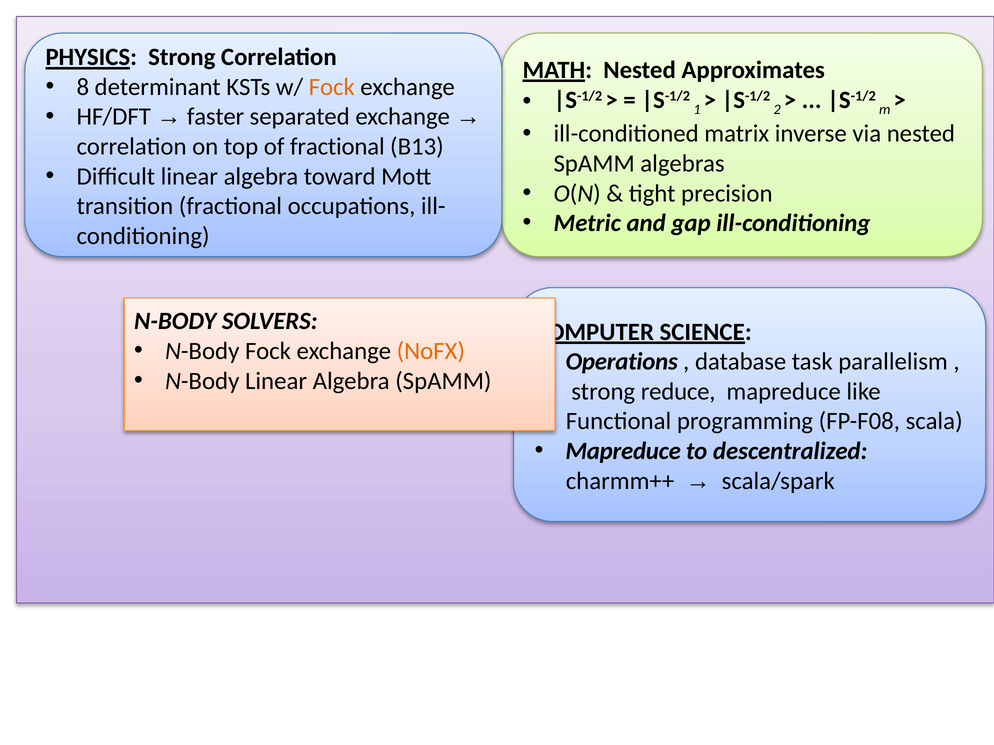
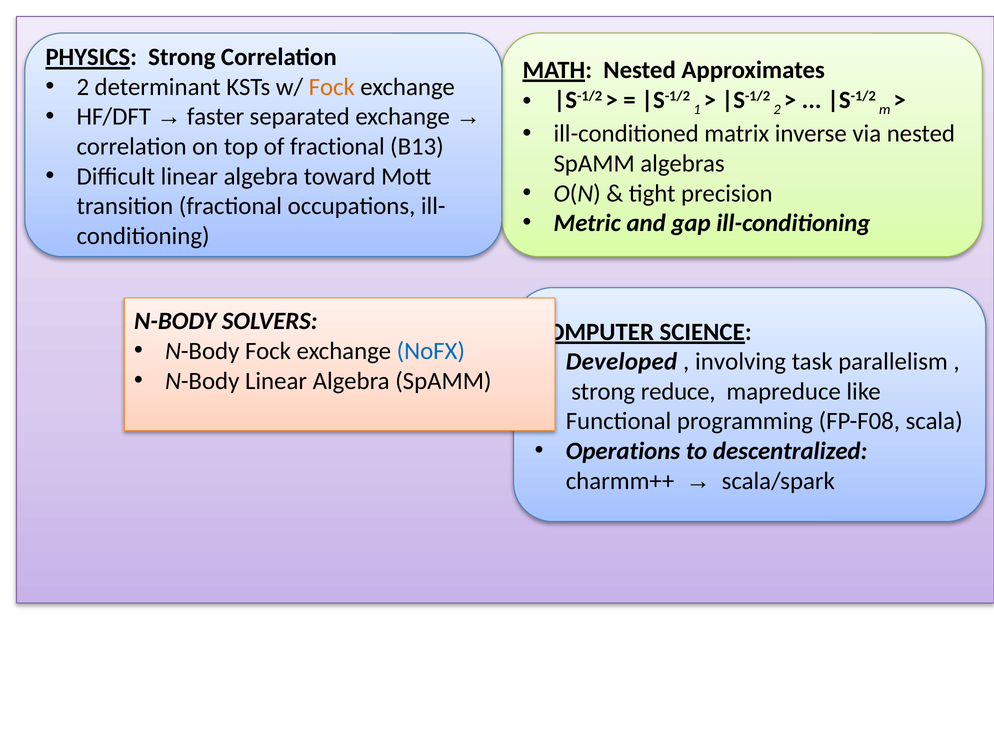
8: 8 -> 2 (83, 87)
NoFX colour: orange -> blue (431, 351)
Operations: Operations -> Developed (621, 362)
database: database -> involving (741, 362)
Mapreduce: Mapreduce -> Operations (623, 451)
